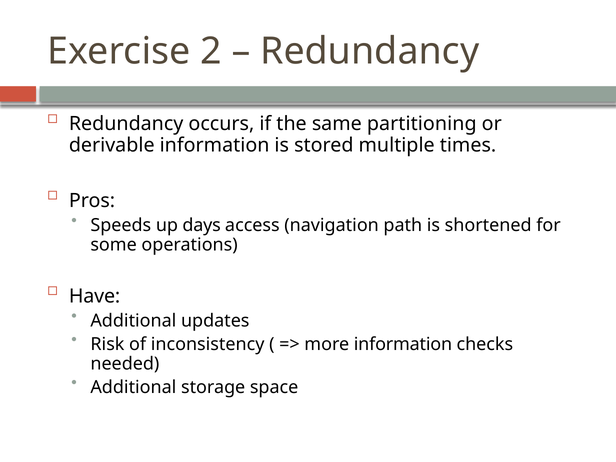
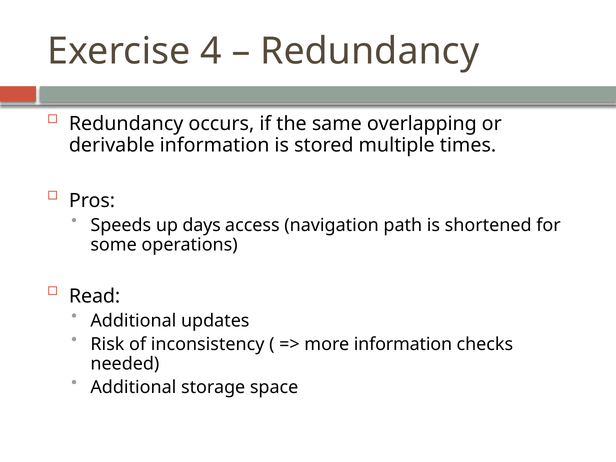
2: 2 -> 4 (211, 51)
partitioning: partitioning -> overlapping (422, 124)
Have: Have -> Read (95, 296)
